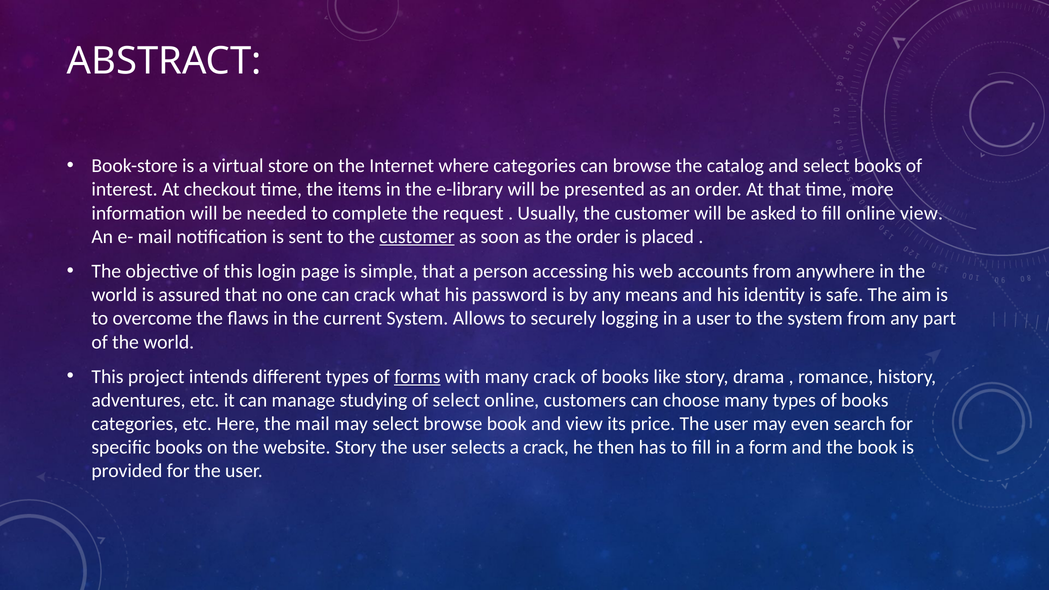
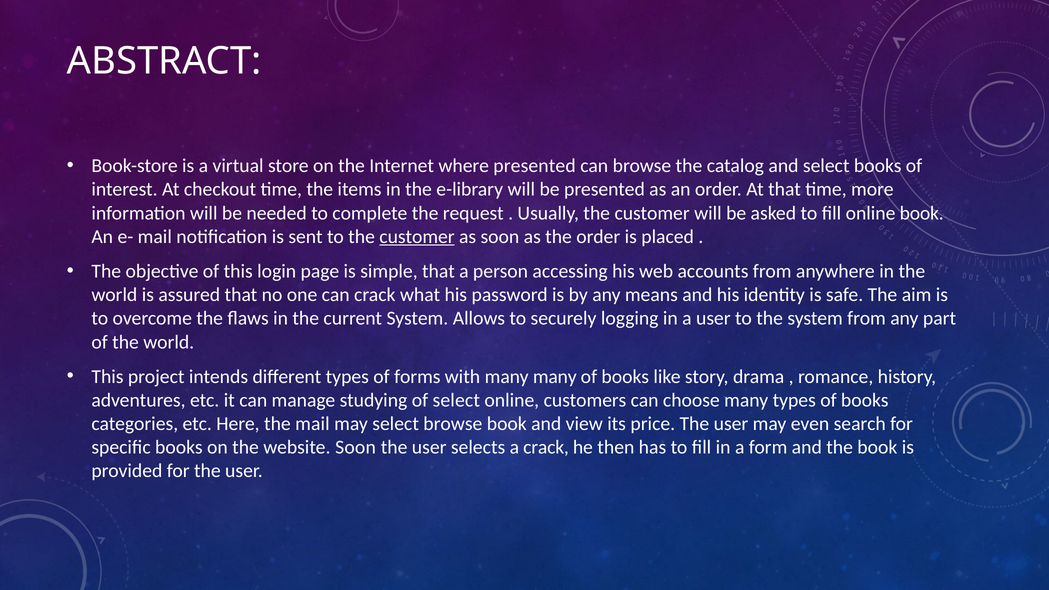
where categories: categories -> presented (535, 166)
online view: view -> book (922, 213)
forms underline: present -> none (417, 377)
many crack: crack -> many (555, 377)
website Story: Story -> Soon (356, 447)
